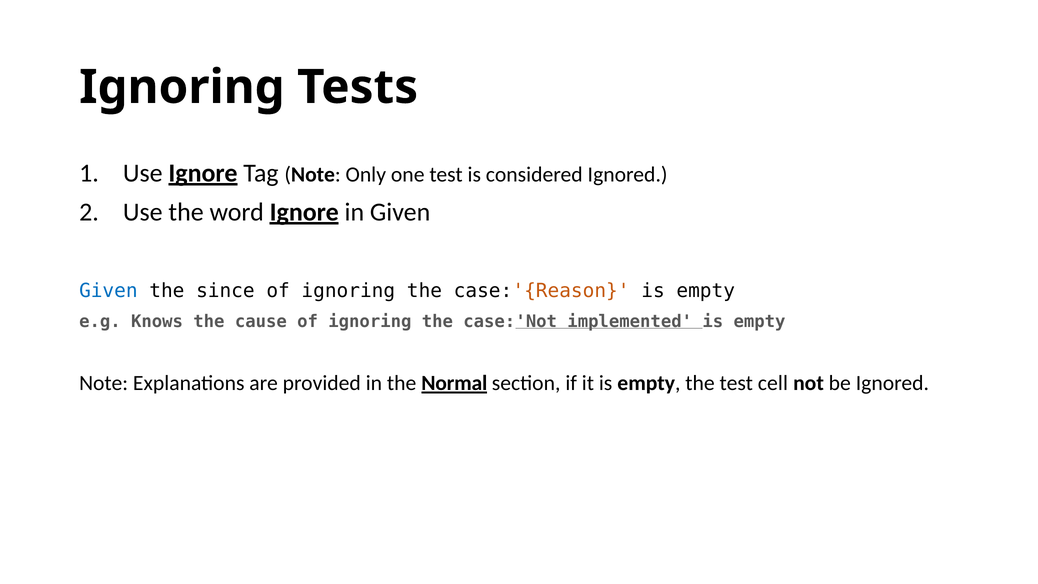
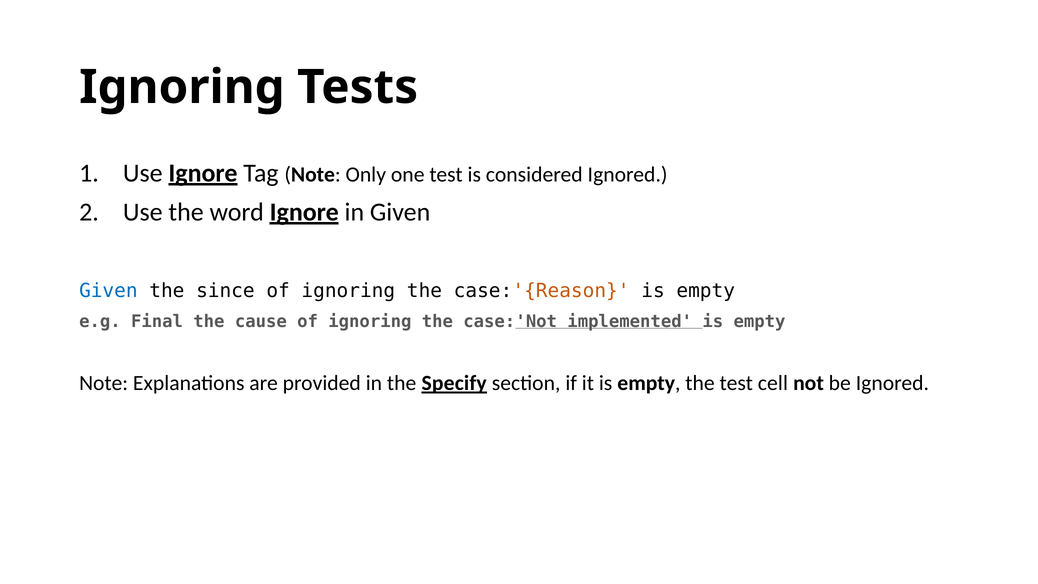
Knows: Knows -> Final (157, 322)
Normal: Normal -> Specify (454, 383)
